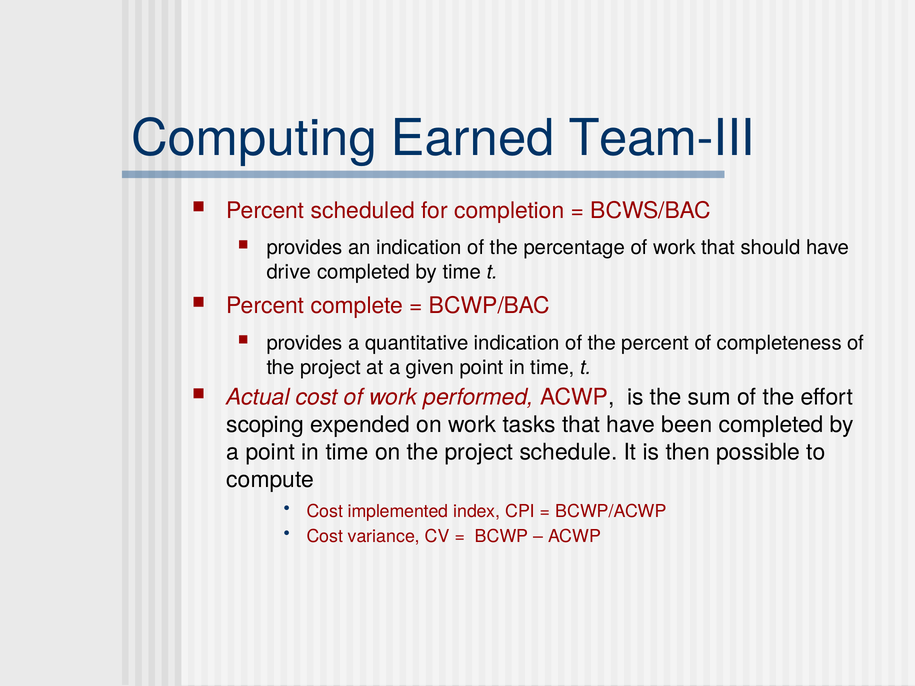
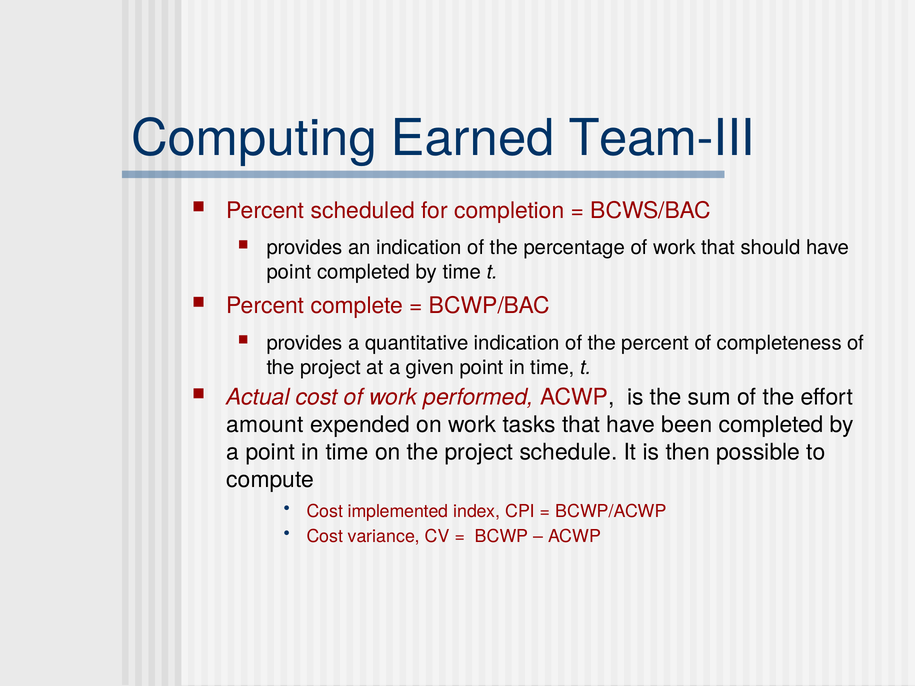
drive: drive -> point (289, 272)
scoping: scoping -> amount (265, 425)
